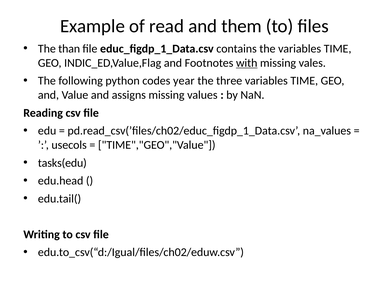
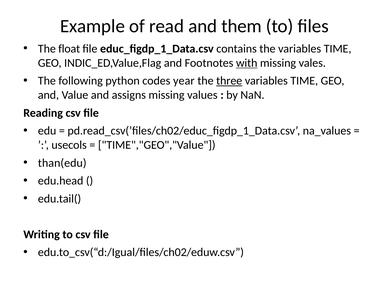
than: than -> float (69, 49)
three underline: none -> present (229, 81)
tasks(edu: tasks(edu -> than(edu (62, 163)
